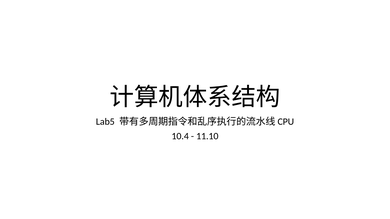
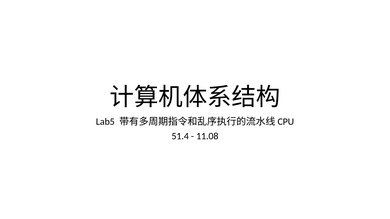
10.4: 10.4 -> 51.4 (180, 136)
11.10: 11.10 -> 11.08 (207, 136)
